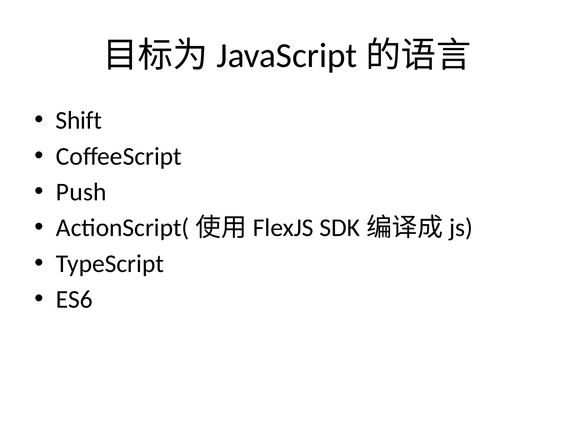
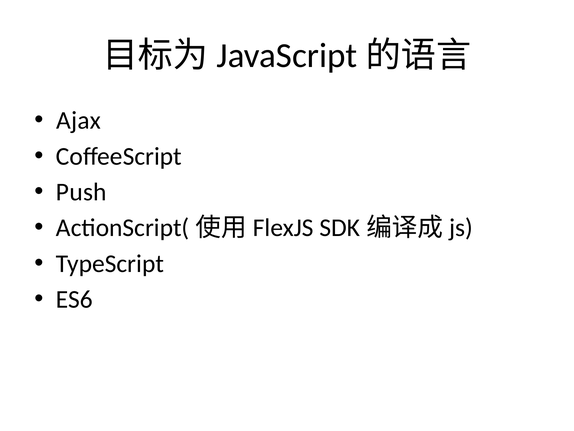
Shift: Shift -> Ajax (79, 120)
